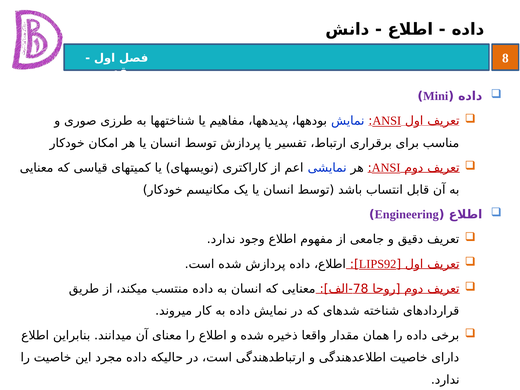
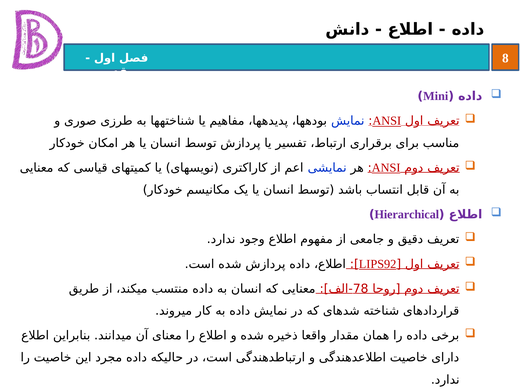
Engineering: Engineering -> Hierarchical (407, 215)
